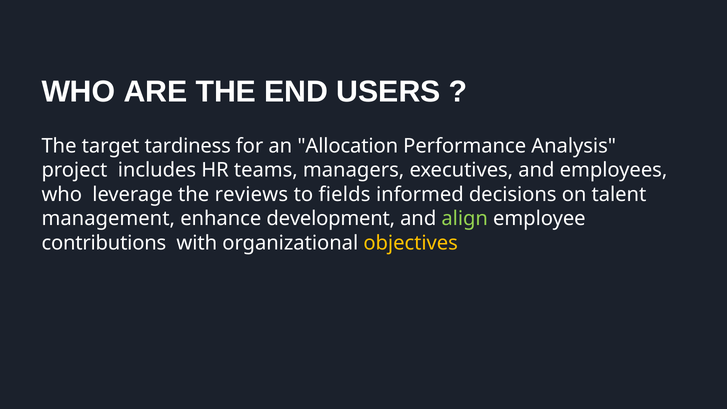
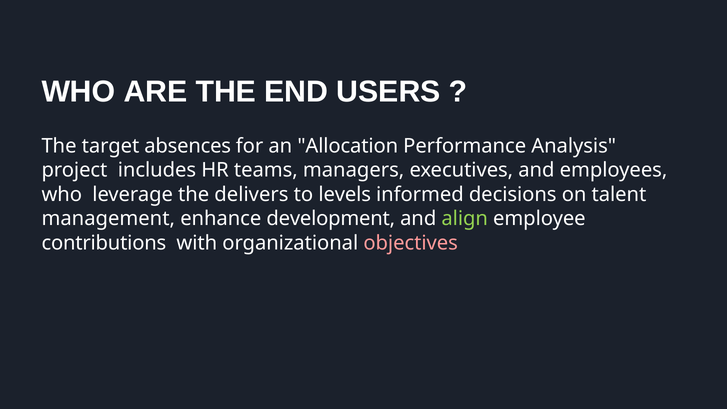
tardiness: tardiness -> absences (188, 146)
reviews: reviews -> delivers (251, 194)
fields: fields -> levels (345, 194)
objectives colour: yellow -> pink (411, 243)
